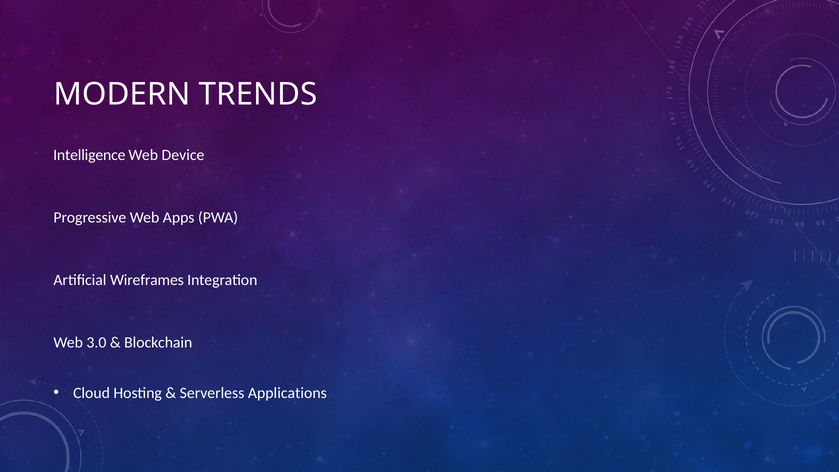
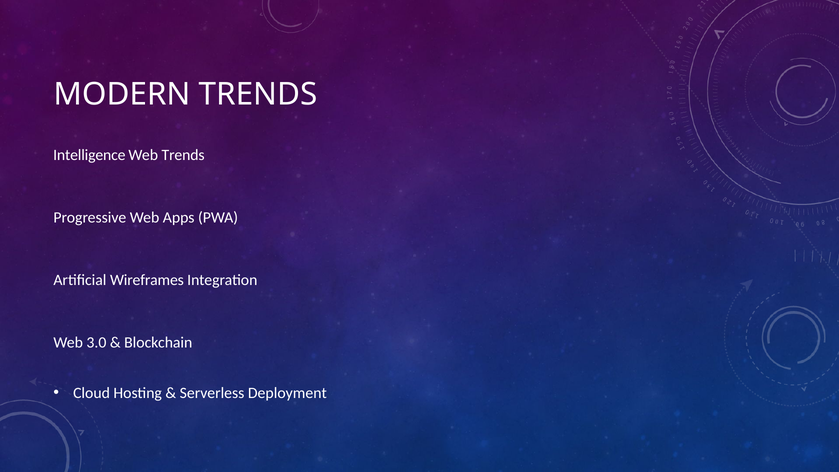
Web Device: Device -> Trends (183, 155)
Applications: Applications -> Deployment (287, 393)
